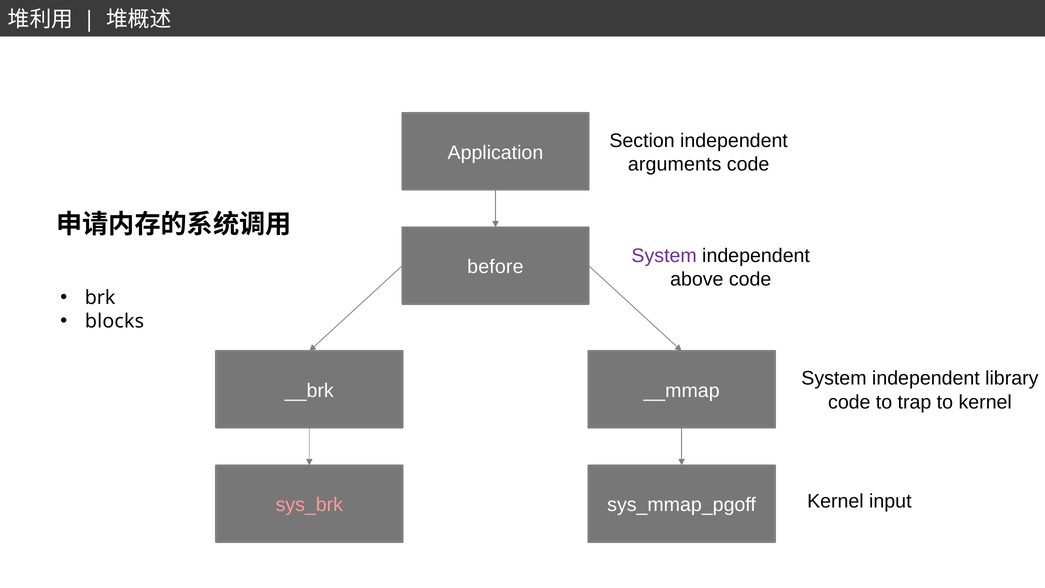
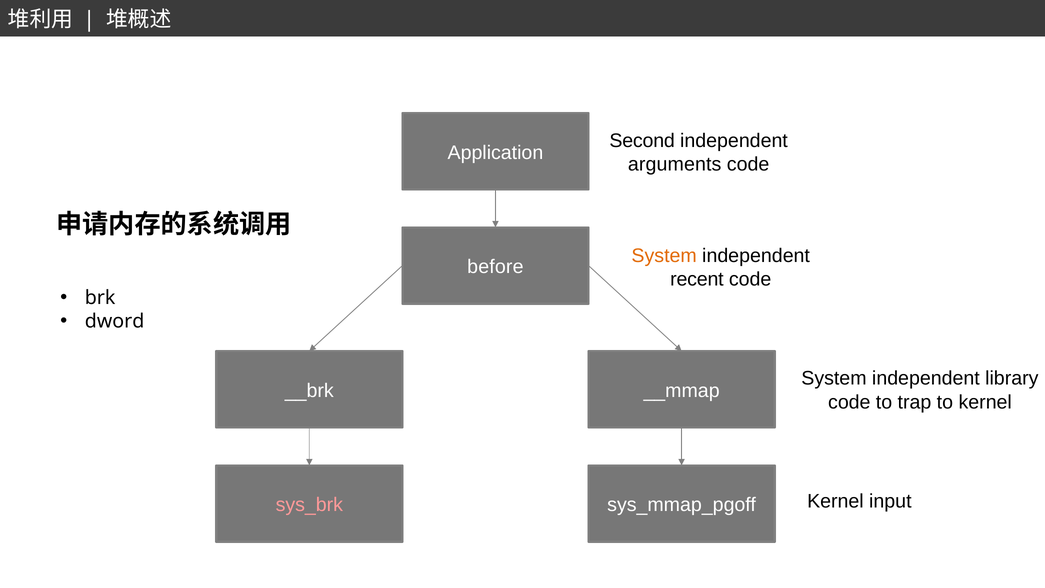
Section: Section -> Second (642, 141)
System colour: purple -> orange (664, 255)
above: above -> recent (697, 279)
blocks: blocks -> dword (115, 321)
